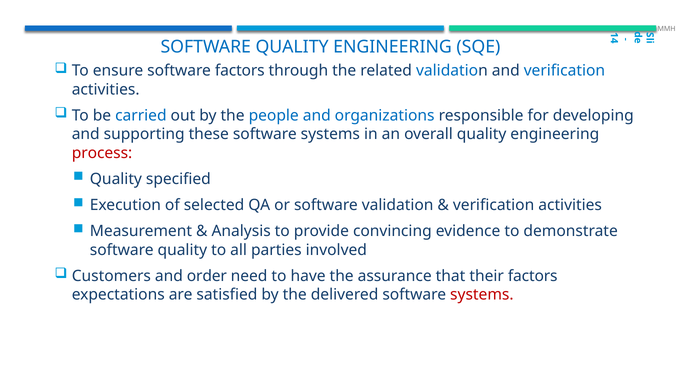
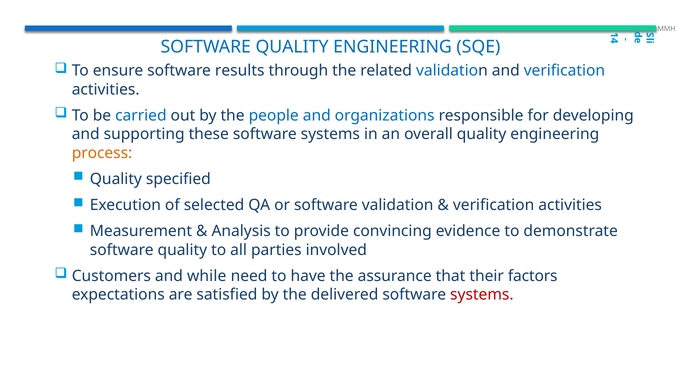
software factors: factors -> results (240, 71)
process colour: red -> orange (102, 153)
order: order -> while (207, 276)
